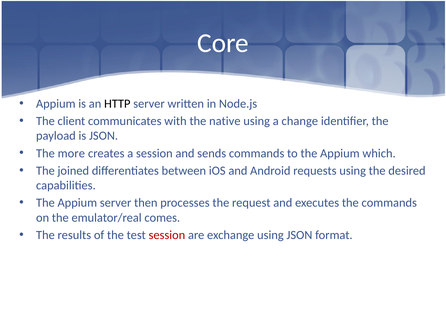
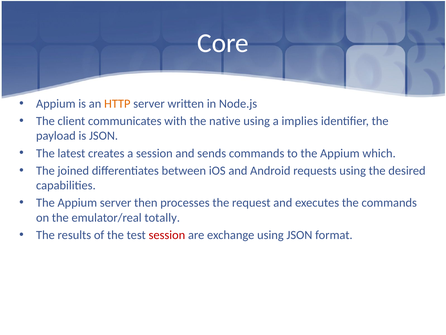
HTTP colour: black -> orange (117, 103)
change: change -> implies (300, 121)
more: more -> latest (71, 153)
comes: comes -> totally (162, 217)
